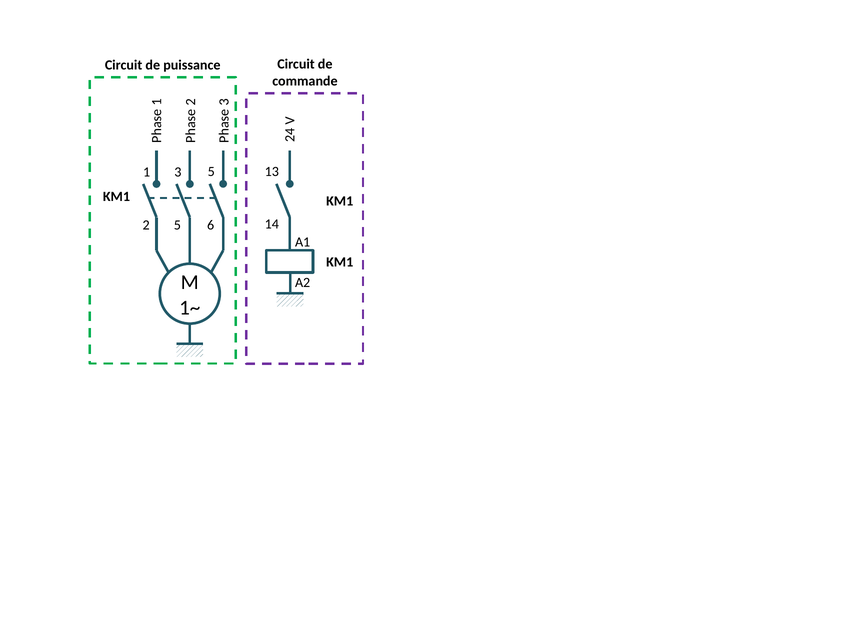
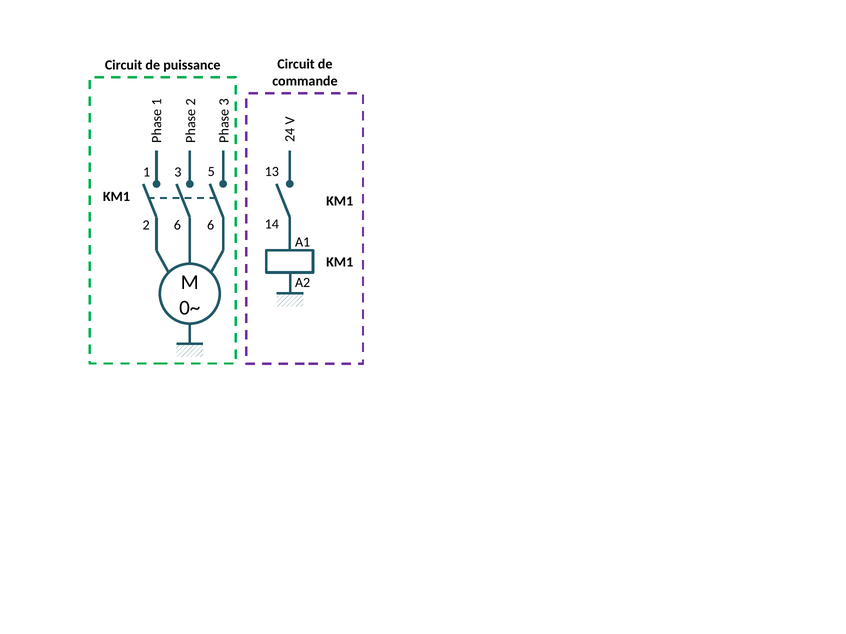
2 5: 5 -> 6 (177, 225)
1~: 1~ -> 0~ (190, 308)
